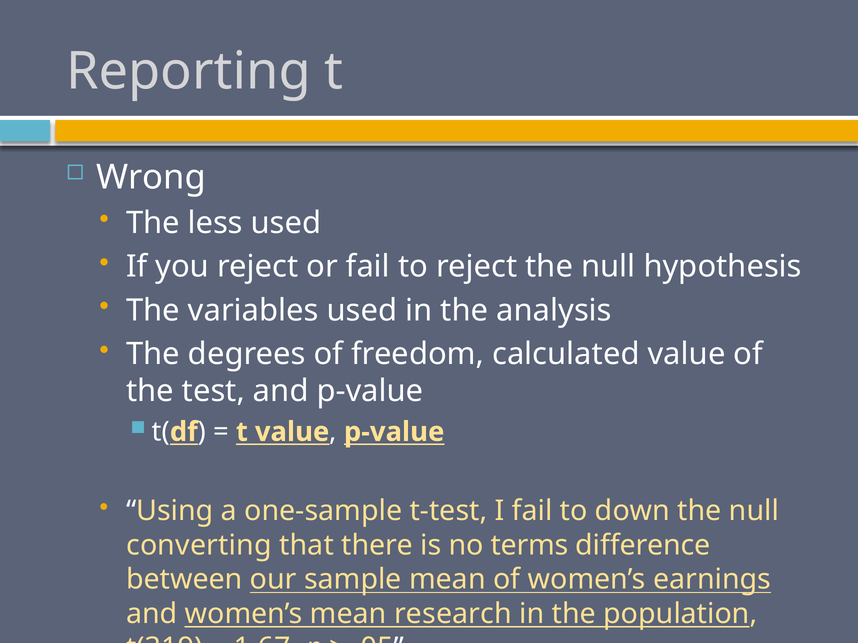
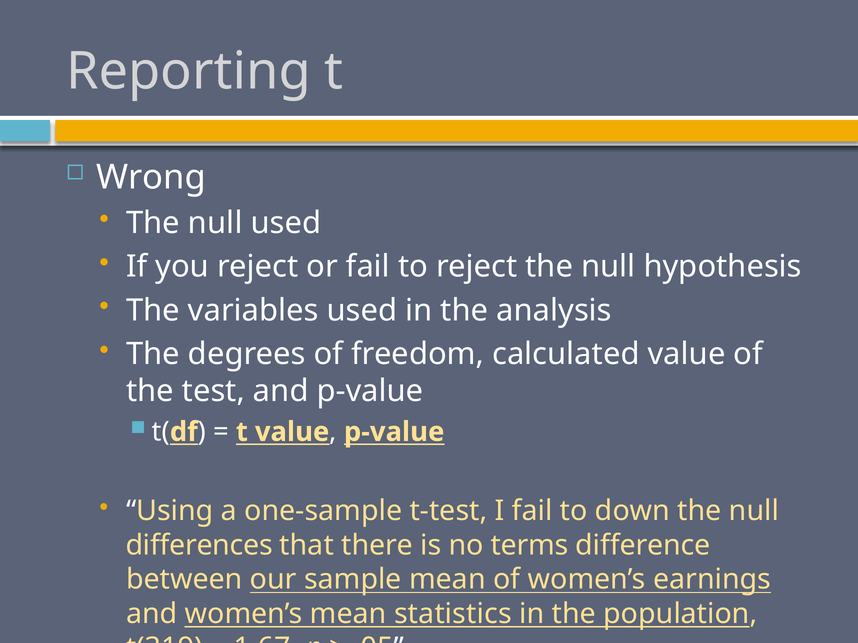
less: less -> null (215, 223)
converting: converting -> differences (199, 546)
research: research -> statistics (453, 614)
